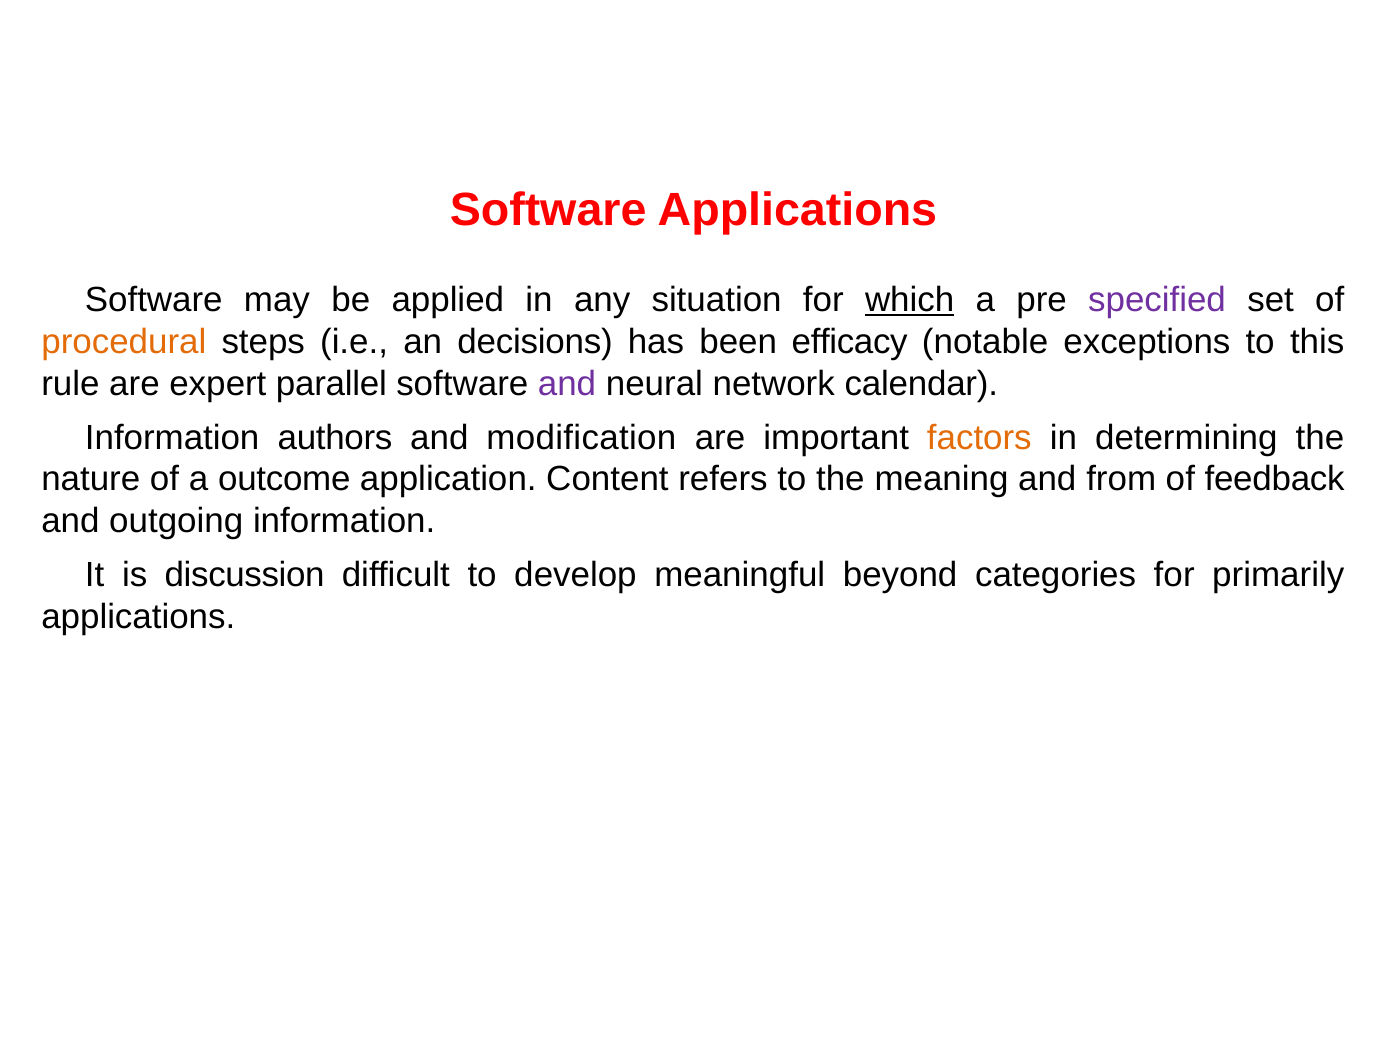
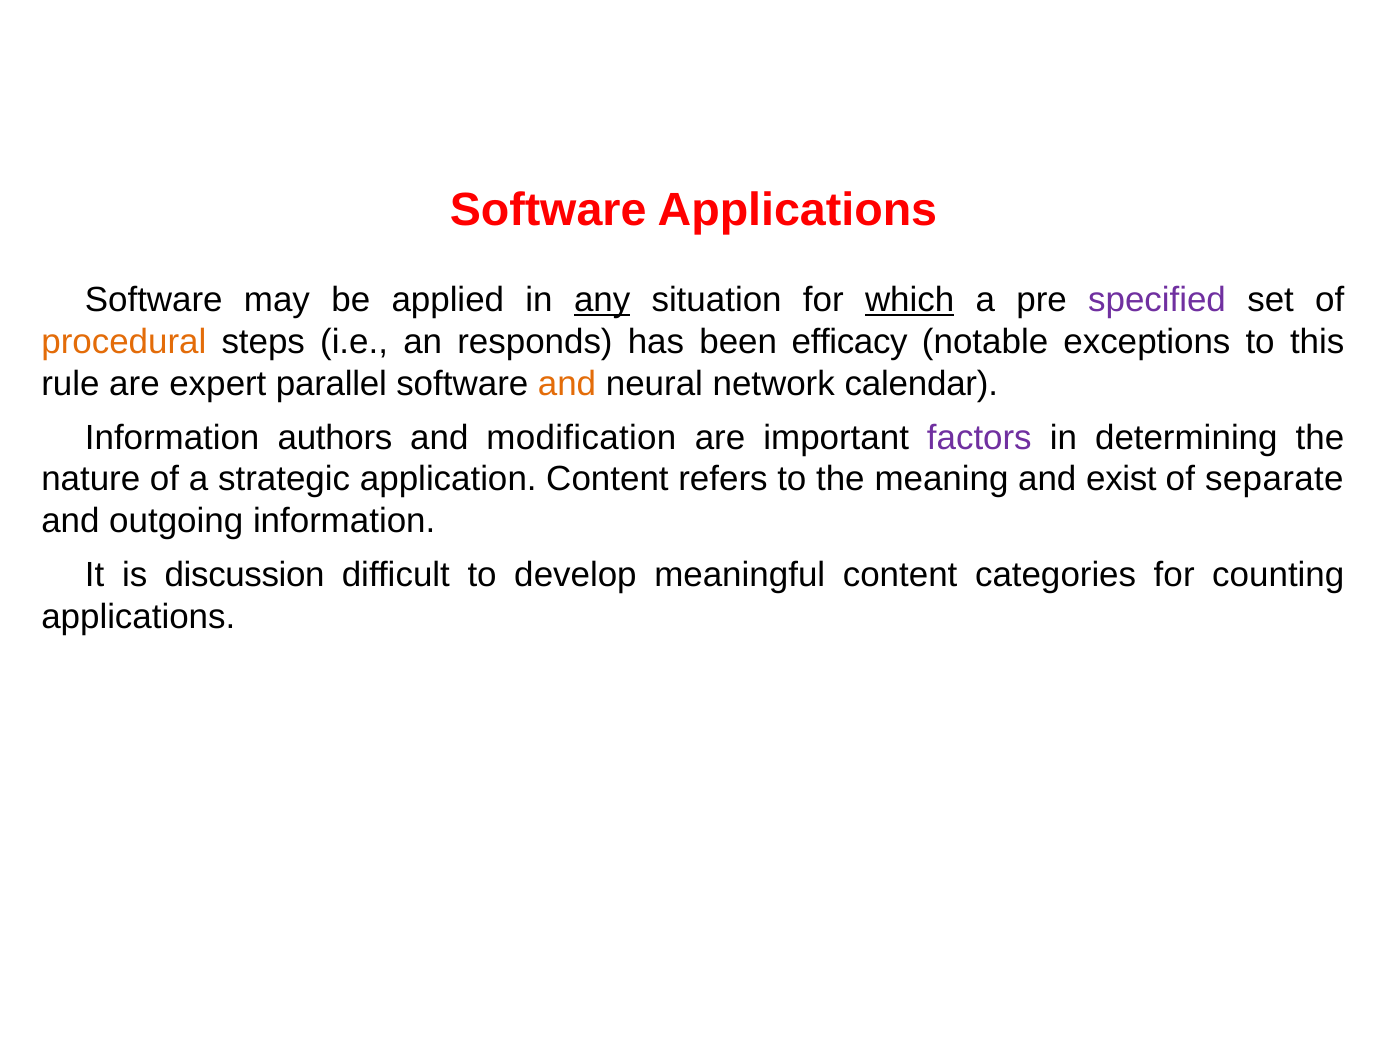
any underline: none -> present (602, 300)
decisions: decisions -> responds (535, 342)
and colour: purple -> orange (567, 384)
factors colour: orange -> purple (979, 438)
outcome: outcome -> strategic (284, 480)
from: from -> exist (1121, 480)
feedback: feedback -> separate (1274, 480)
meaningful beyond: beyond -> content (900, 575)
primarily: primarily -> counting (1278, 575)
